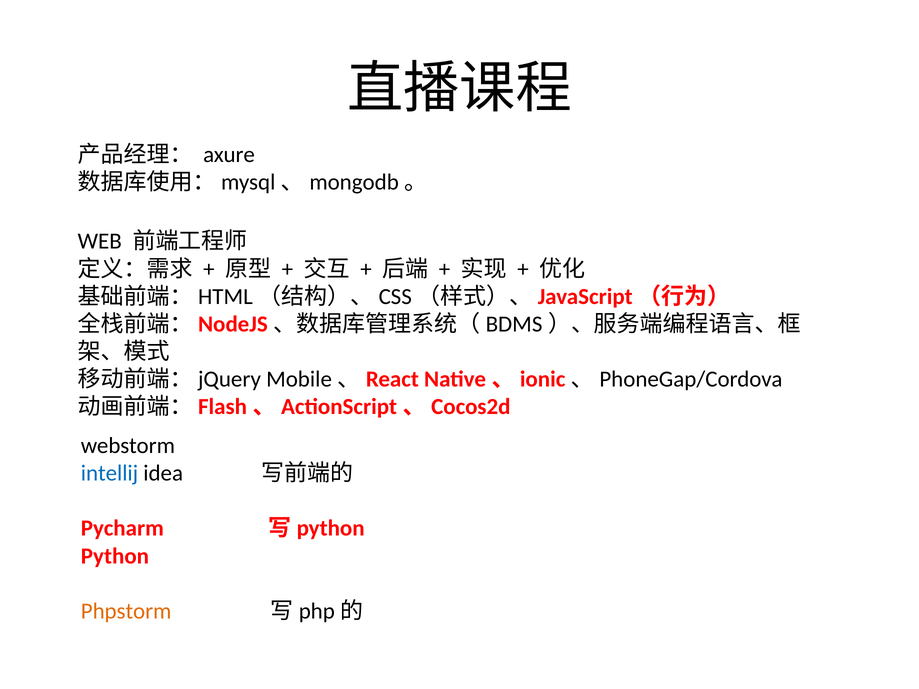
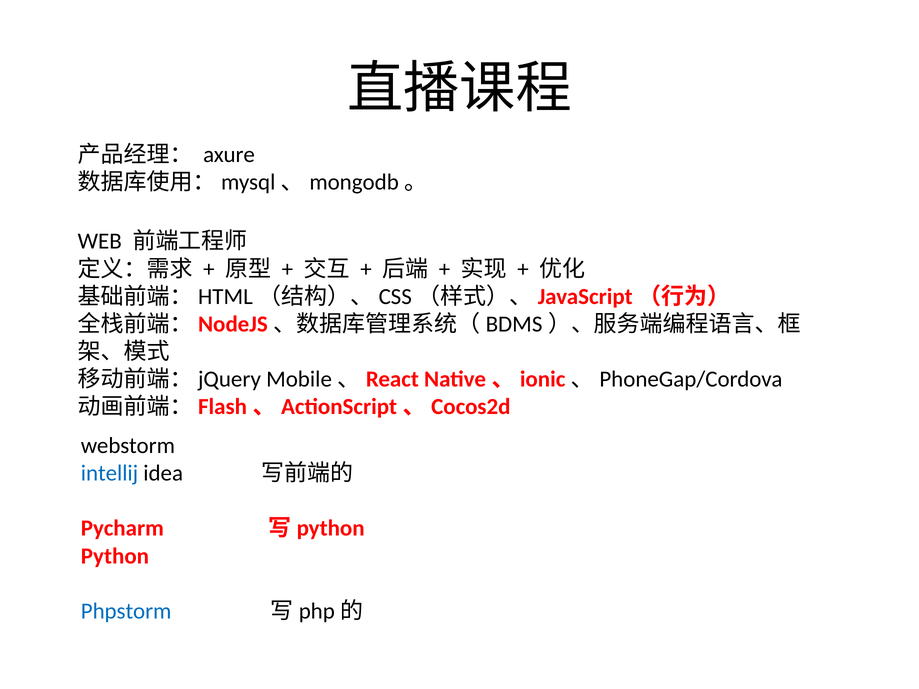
Phpstorm colour: orange -> blue (126, 611)
